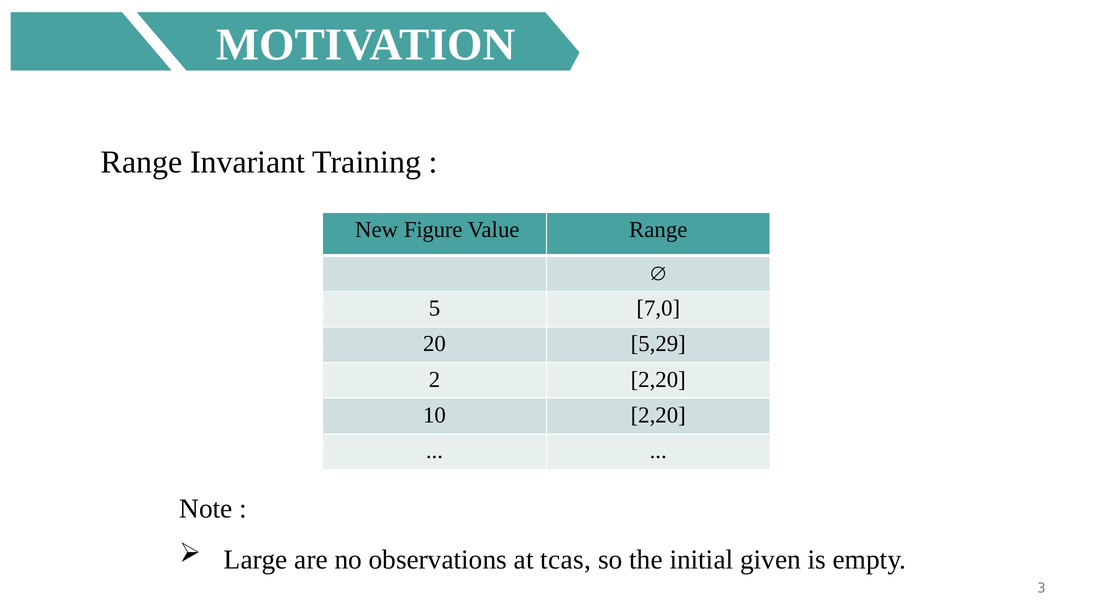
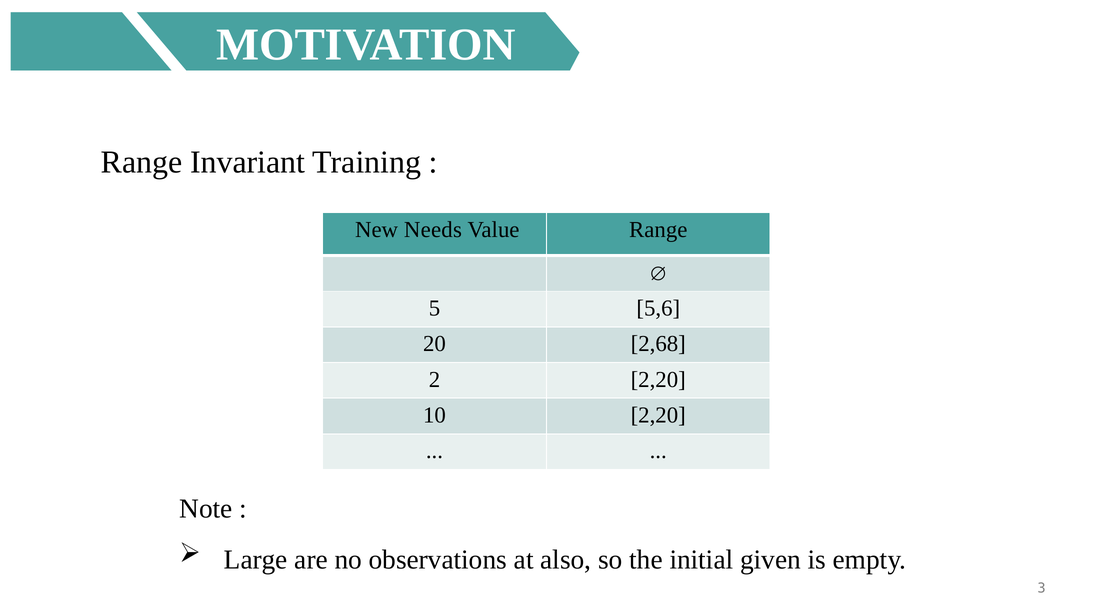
Figure: Figure -> Needs (433, 230)
7,0: 7,0 -> 5,6 (658, 308)
5,29: 5,29 -> 2,68 (658, 344)
tcas: tcas -> also (566, 560)
